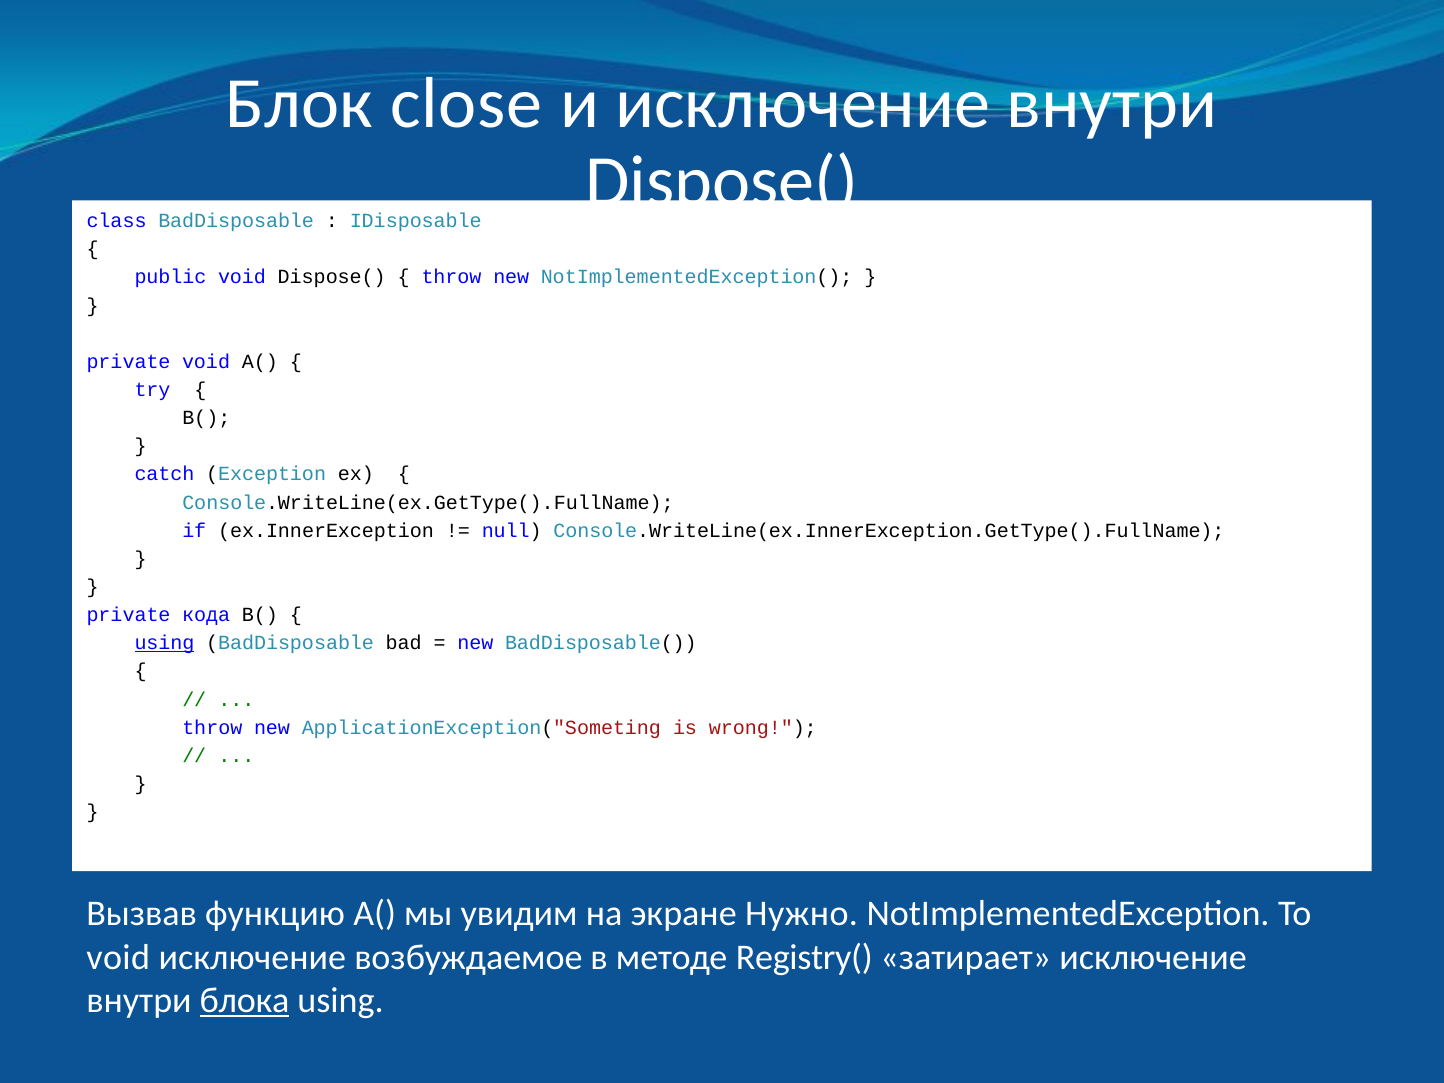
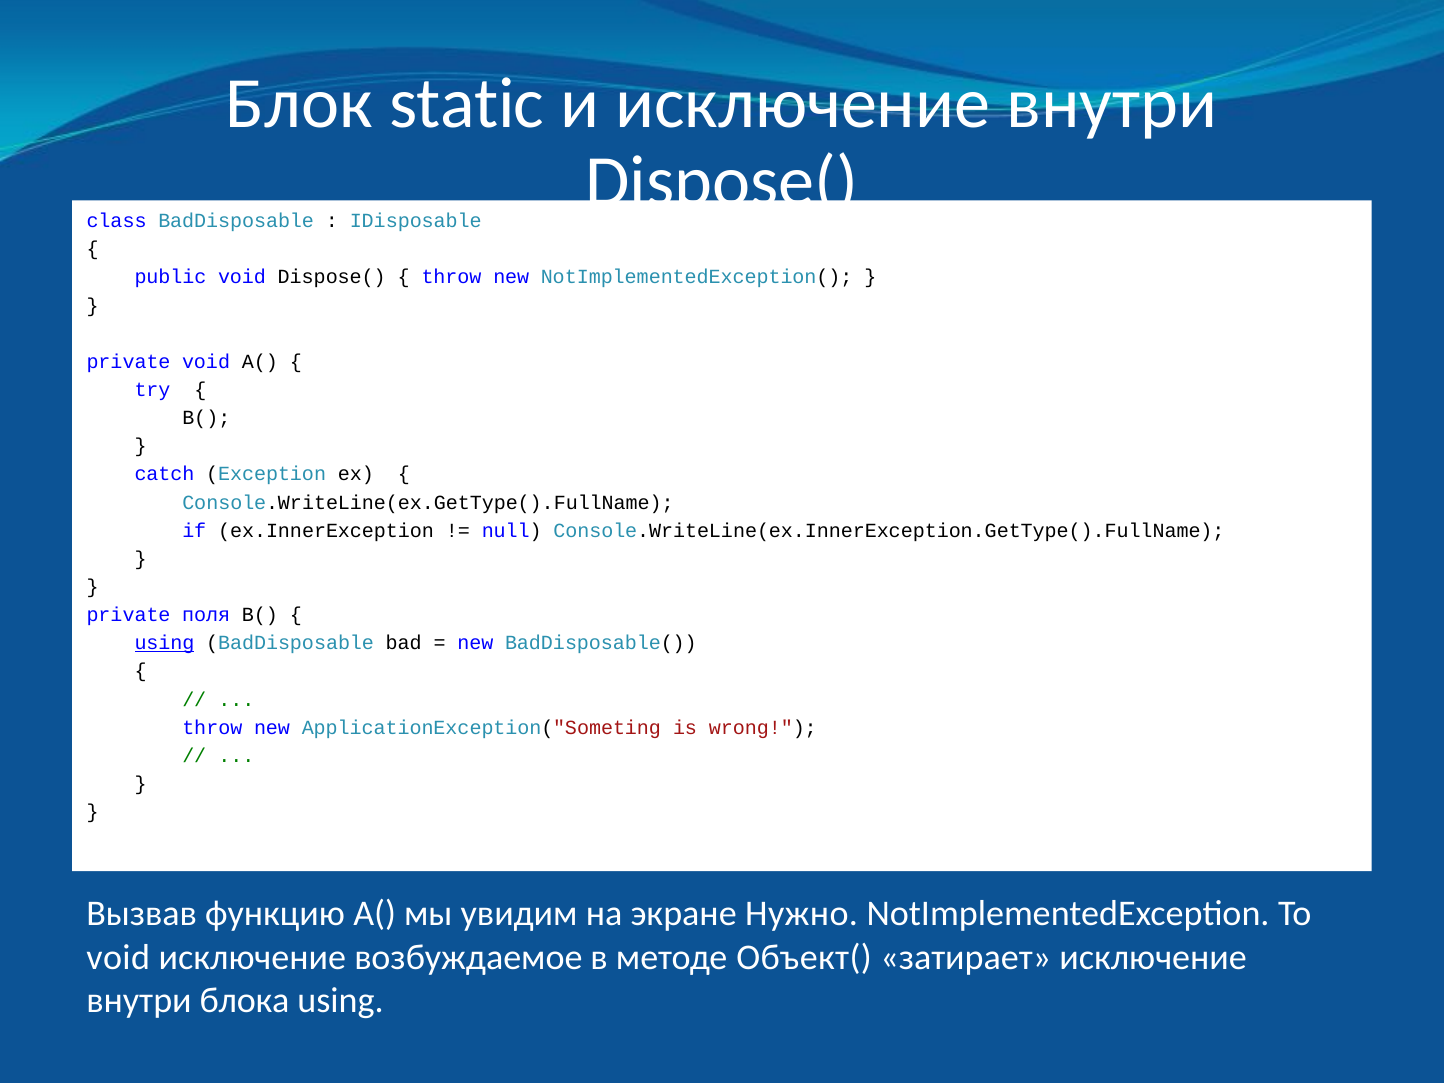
close: close -> static (467, 104)
кода: кода -> поля (206, 615)
Registry(: Registry( -> Объект( (804, 957)
блока underline: present -> none (245, 1001)
